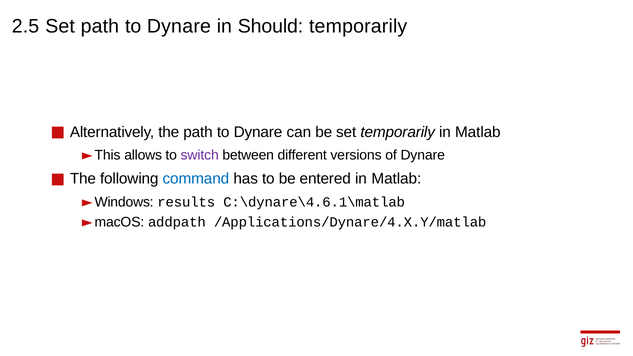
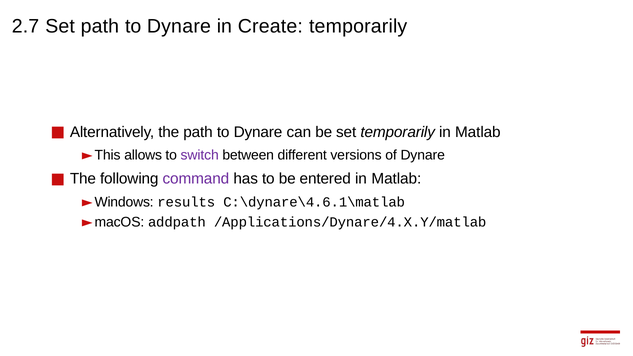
2.5: 2.5 -> 2.7 (26, 27)
Should: Should -> Create (270, 27)
command colour: blue -> purple (196, 179)
